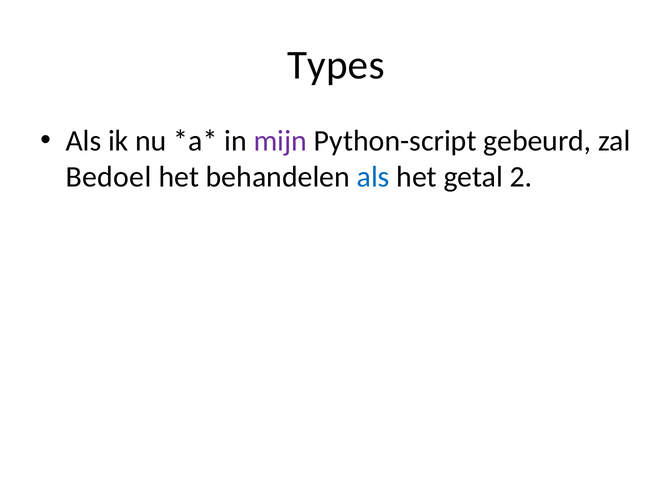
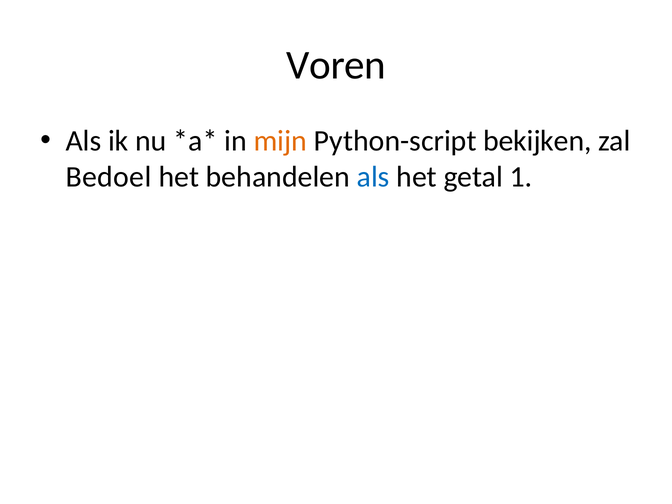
Types: Types -> Voren (336, 65)
mijn colour: purple -> orange (280, 141)
gebeurd: gebeurd -> bekijken (537, 141)
2: 2 -> 1 (521, 177)
